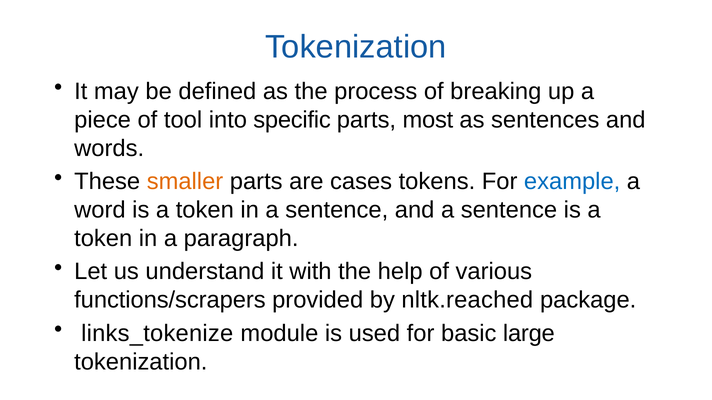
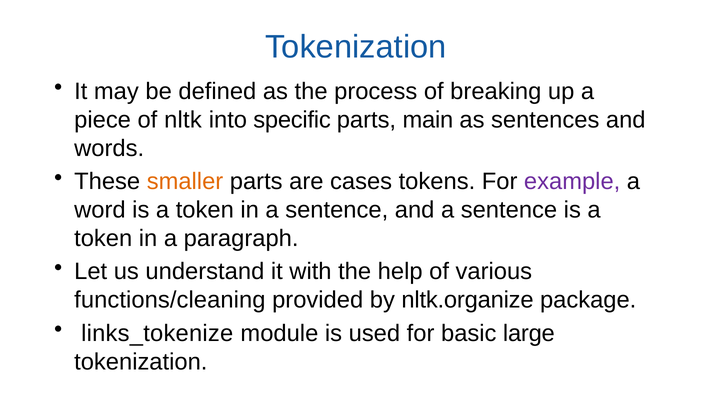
tool: tool -> nltk (183, 120)
most: most -> main (428, 120)
example colour: blue -> purple (572, 182)
functions/scrapers: functions/scrapers -> functions/cleaning (170, 300)
nltk.reached: nltk.reached -> nltk.organize (468, 300)
